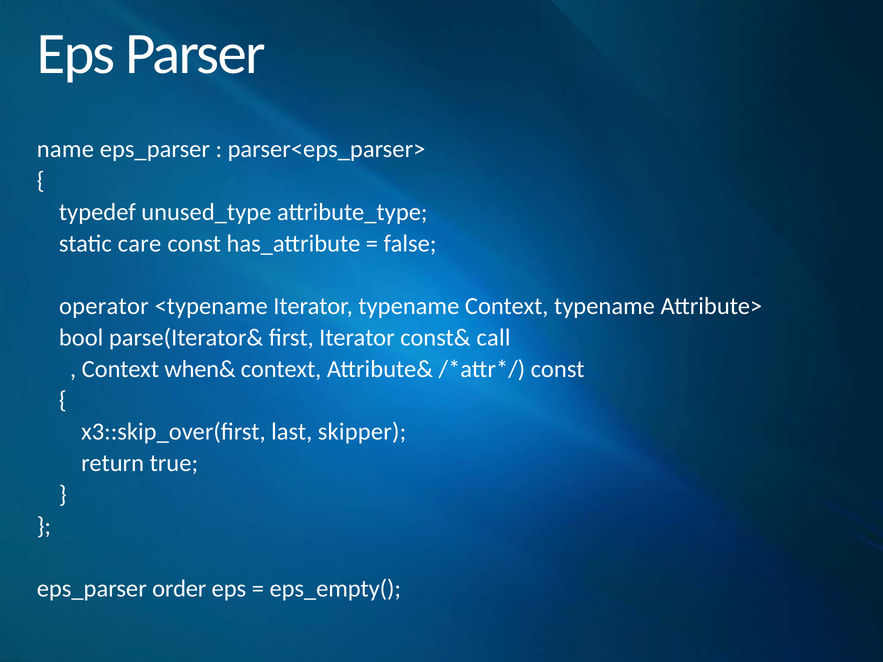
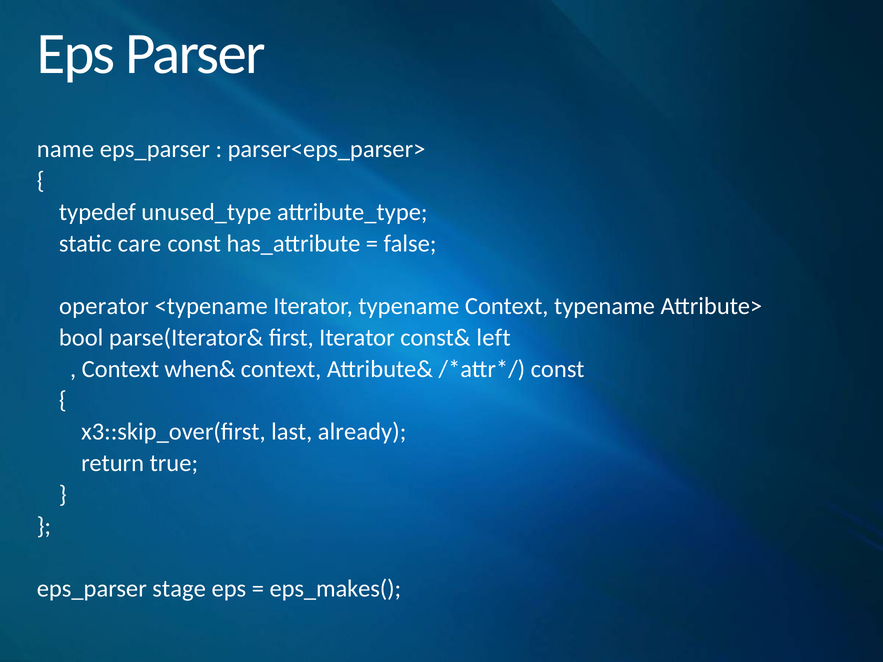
call: call -> left (494, 338)
skipper: skipper -> already (362, 432)
order: order -> stage (179, 589)
eps_empty(: eps_empty( -> eps_makes( (335, 589)
